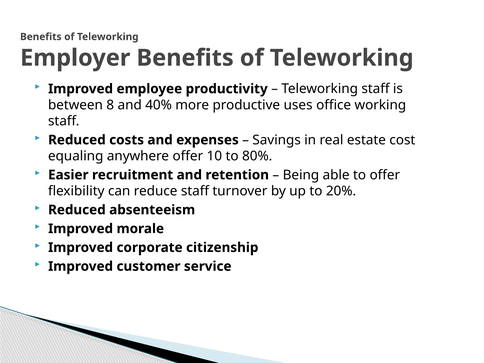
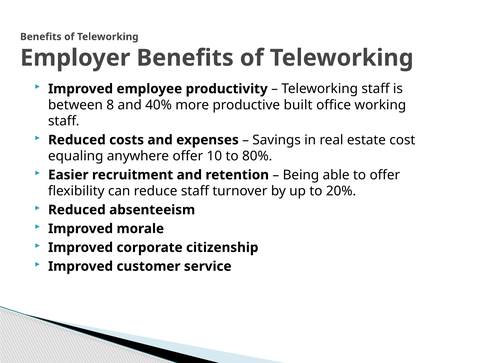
uses: uses -> built (298, 105)
